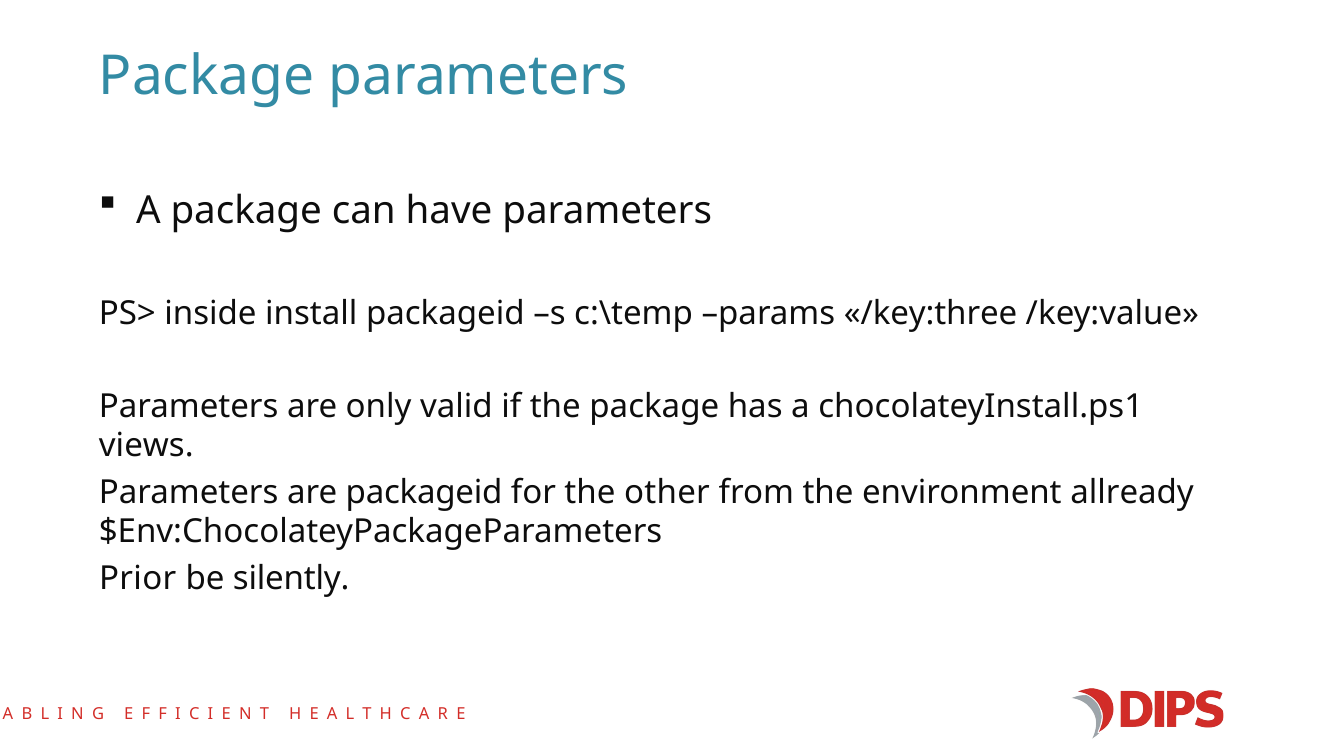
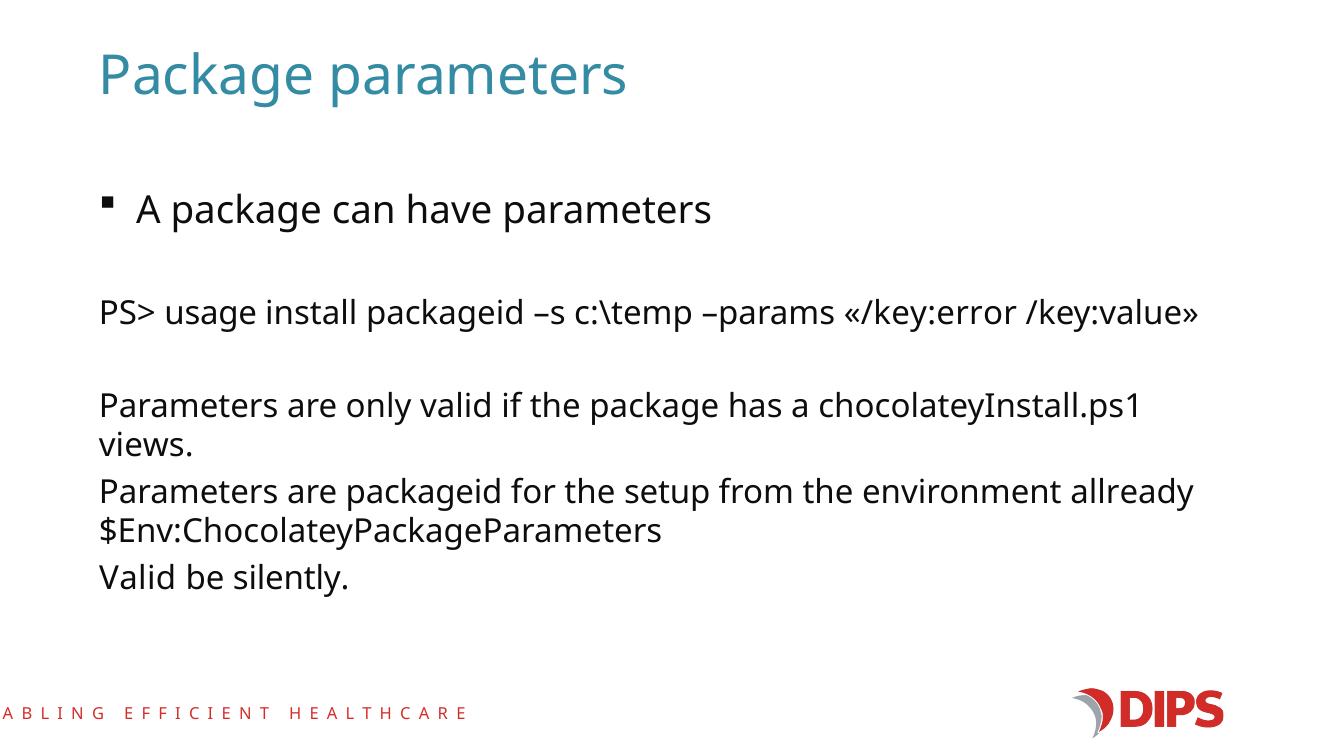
inside: inside -> usage (211, 313)
/key:three: /key:three -> /key:error (930, 313)
other: other -> setup (667, 492)
Prior: Prior -> Valid (138, 578)
